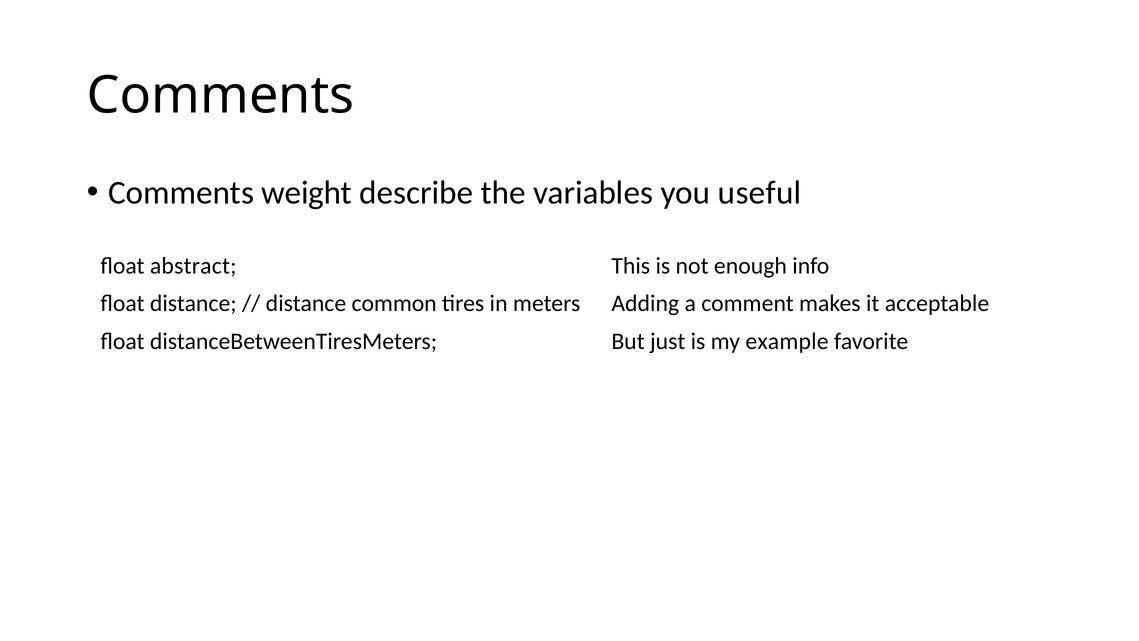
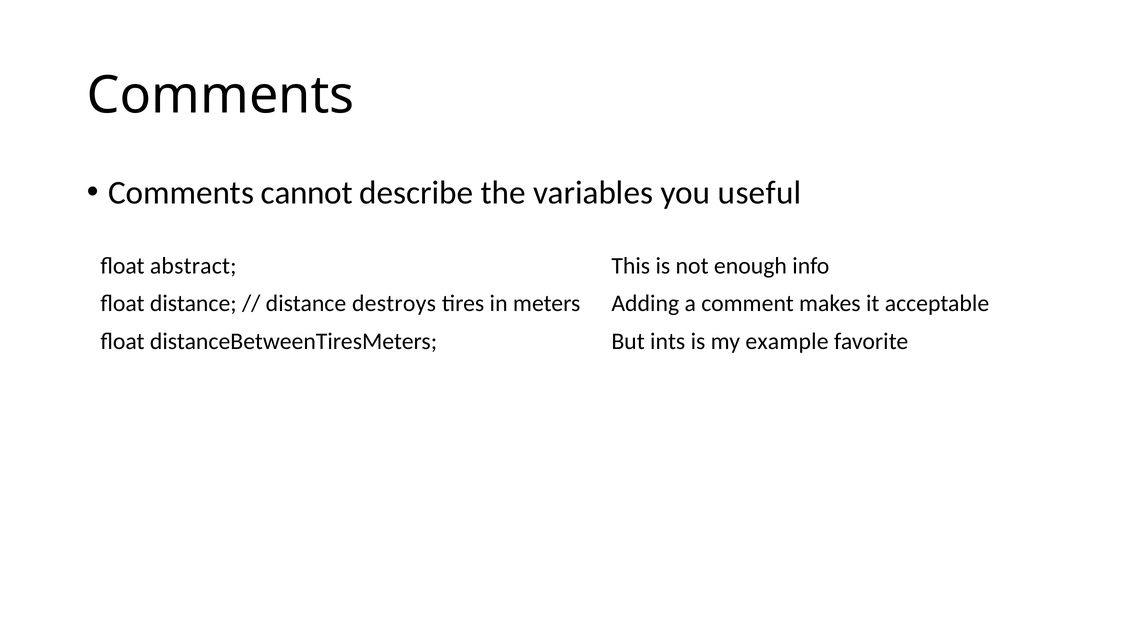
weight: weight -> cannot (307, 193)
common: common -> destroys (394, 303)
just: just -> ints (668, 341)
